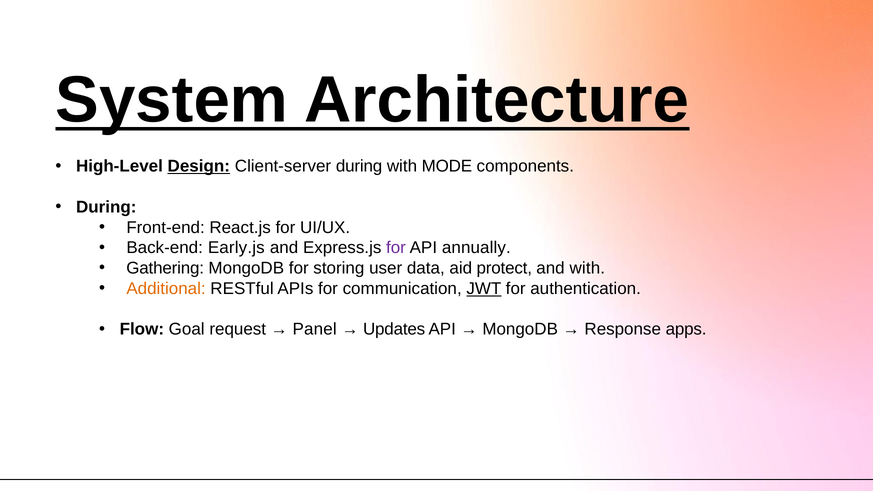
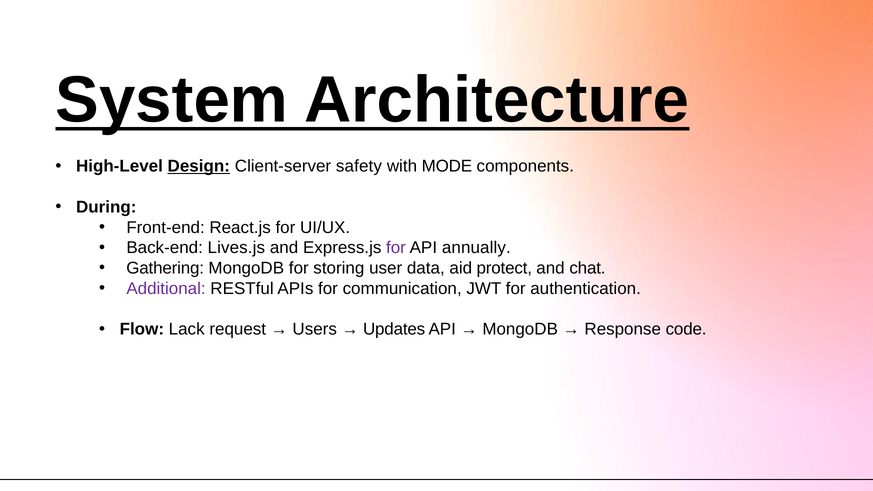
Client-server during: during -> safety (359, 166)
Early.js: Early.js -> Lives.js (236, 248)
and with: with -> chat (587, 268)
Additional colour: orange -> purple (166, 289)
JWT underline: present -> none (484, 289)
Goal: Goal -> Lack (187, 329)
Panel: Panel -> Users (315, 329)
apps: apps -> code (686, 329)
